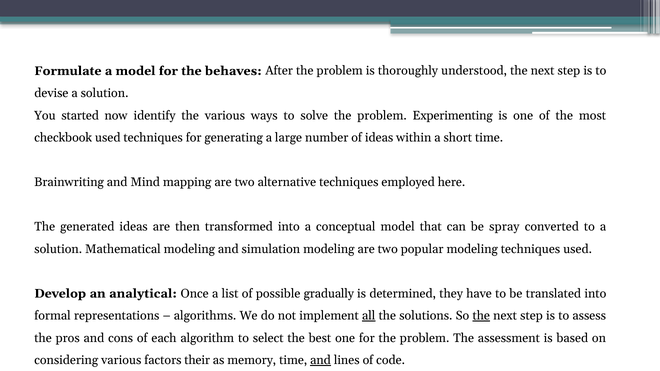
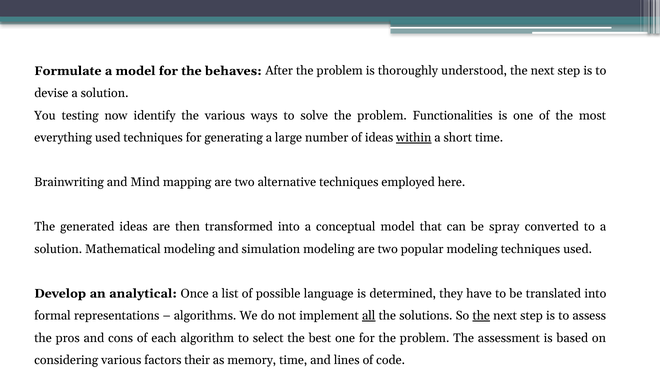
started: started -> testing (80, 116)
Experimenting: Experimenting -> Functionalities (453, 116)
checkbook: checkbook -> everything (63, 138)
within underline: none -> present (414, 138)
gradually: gradually -> language (329, 294)
and underline: present -> none (321, 361)
